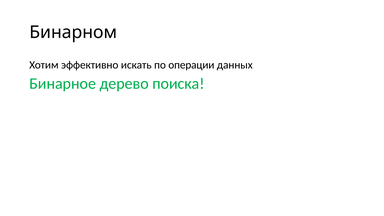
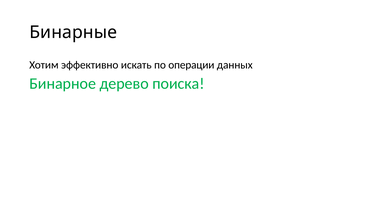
Бинарном: Бинарном -> Бинарные (73, 32)
